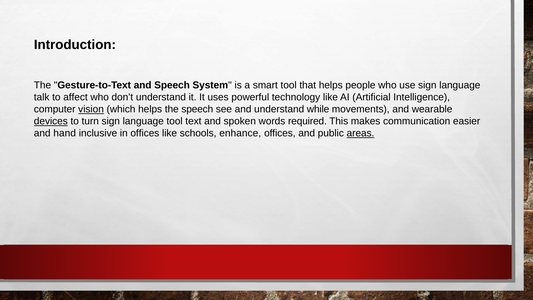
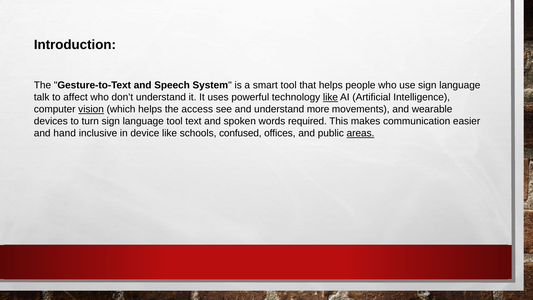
like underline: none -> present (330, 97)
the speech: speech -> access (197, 109)
while: while -> more (318, 109)
devices underline: present -> none (51, 121)
in offices: offices -> device (145, 133)
enhance: enhance -> confused (240, 133)
